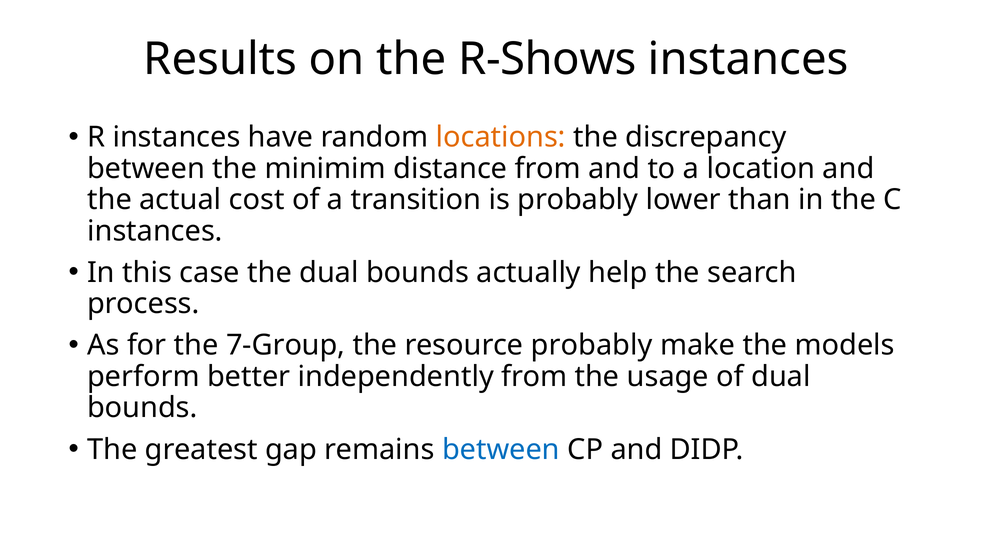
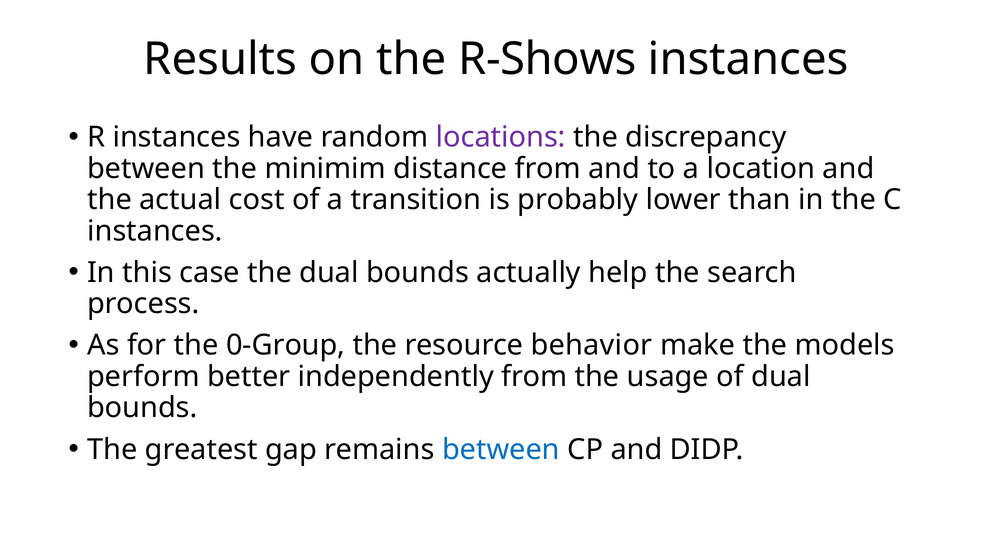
locations colour: orange -> purple (501, 137)
7-Group: 7-Group -> 0-Group (286, 345)
resource probably: probably -> behavior (592, 345)
